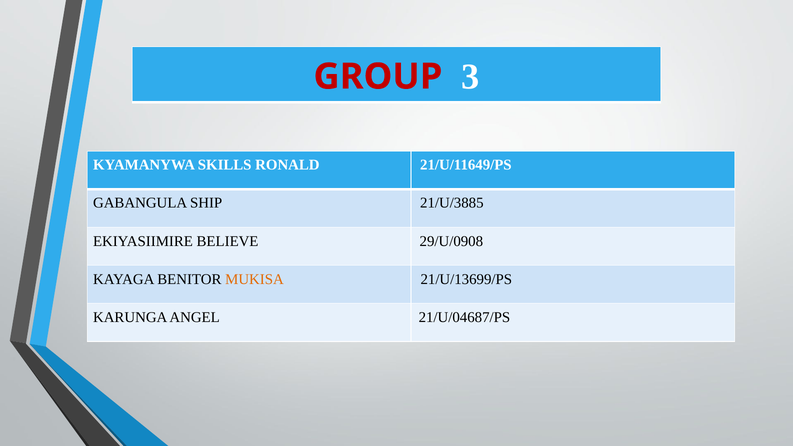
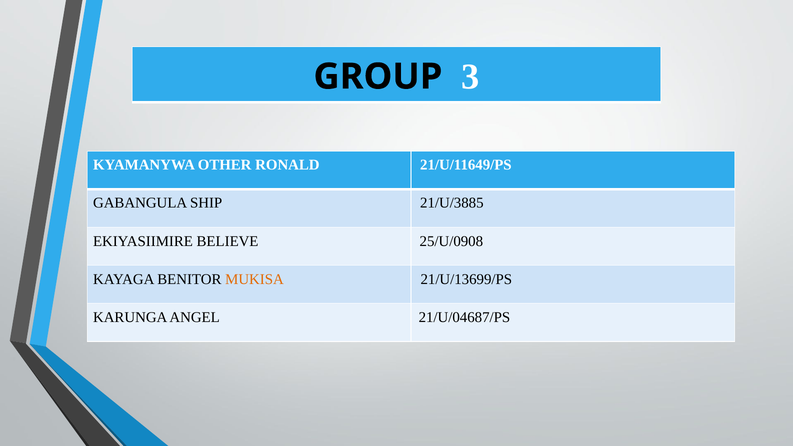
GROUP colour: red -> black (378, 77)
SKILLS: SKILLS -> OTHER (225, 165)
29/U/0908: 29/U/0908 -> 25/U/0908 (451, 241)
